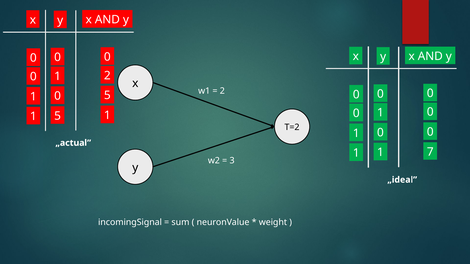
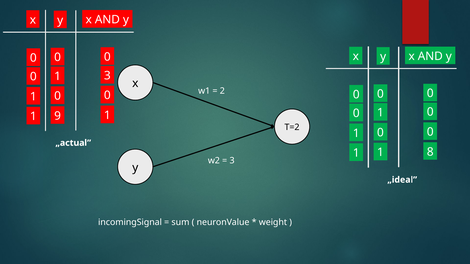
1 2: 2 -> 3 (107, 76)
5: 5 -> 0 (107, 96)
1 5: 5 -> 9 (58, 116)
7: 7 -> 8 (430, 152)
